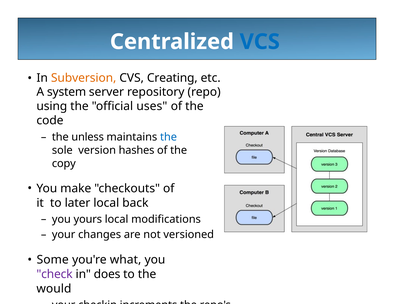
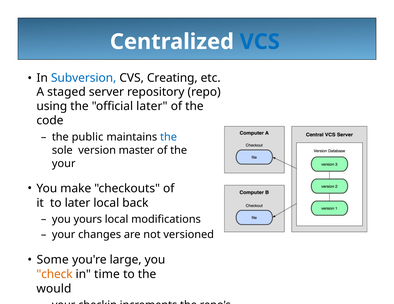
Subversion colour: orange -> blue (84, 78)
system: system -> staged (66, 92)
official uses: uses -> later (152, 106)
unless: unless -> public (88, 137)
hashes: hashes -> master (137, 151)
copy: copy -> your (64, 164)
what: what -> large (126, 260)
check colour: purple -> orange (55, 275)
does: does -> time (107, 275)
